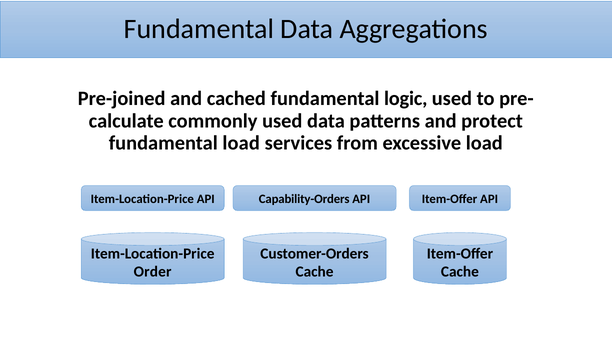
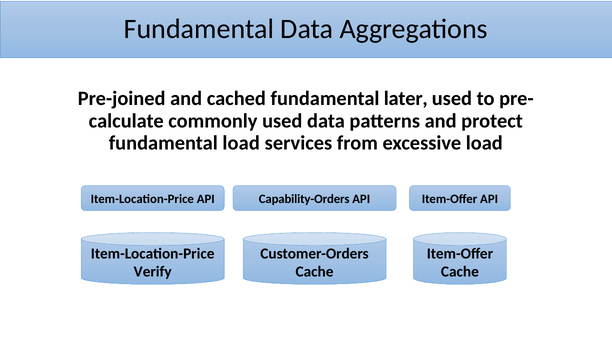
logic: logic -> later (406, 99)
Order: Order -> Verify (153, 272)
